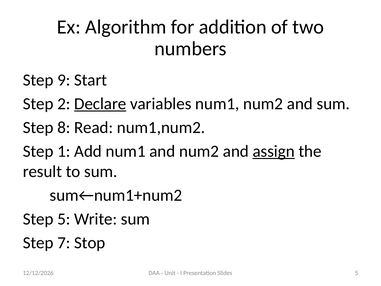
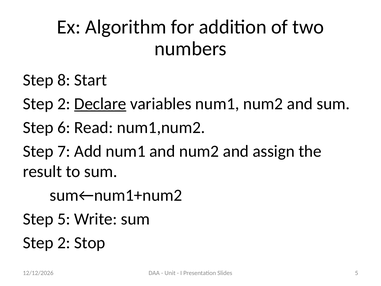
9: 9 -> 8 (64, 80)
8: 8 -> 6 (64, 127)
1: 1 -> 7 (64, 151)
assign underline: present -> none (274, 151)
7: 7 -> 2 (64, 243)
